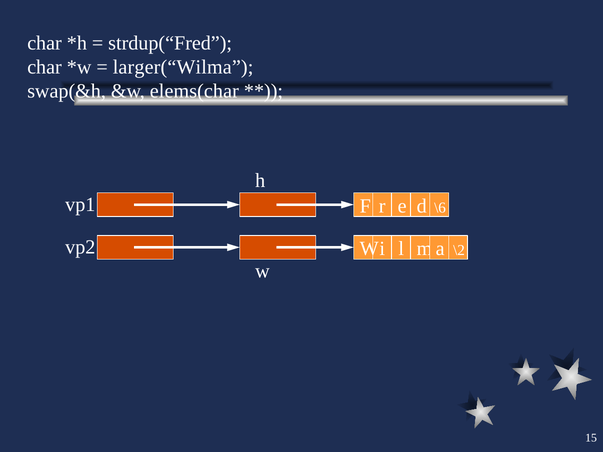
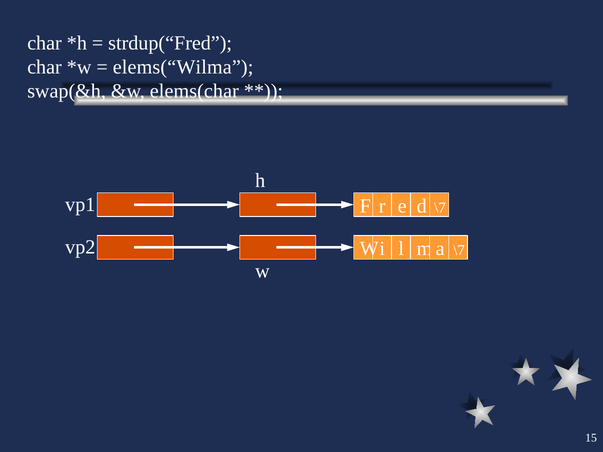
larger(“Wilma: larger(“Wilma -> elems(“Wilma (183, 67)
d \6: \6 -> \7 (440, 208)
\2: \2 -> \7 (459, 251)
